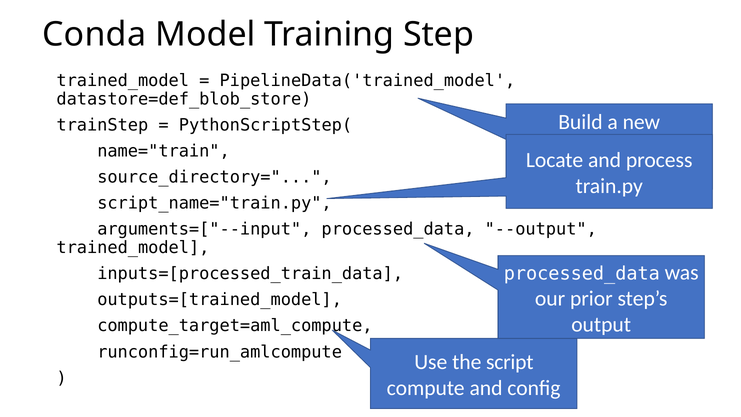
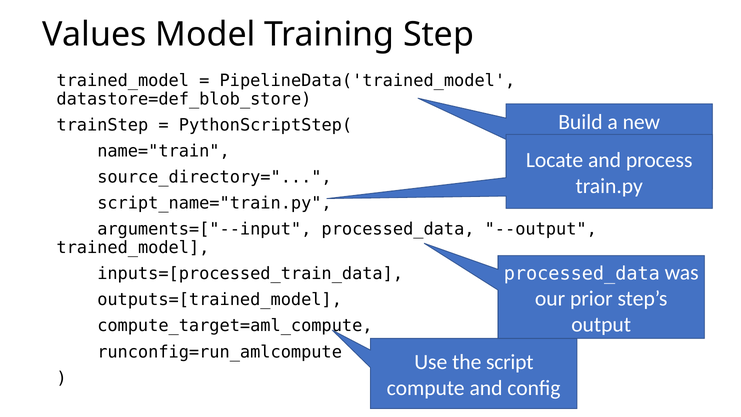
Conda: Conda -> Values (94, 35)
